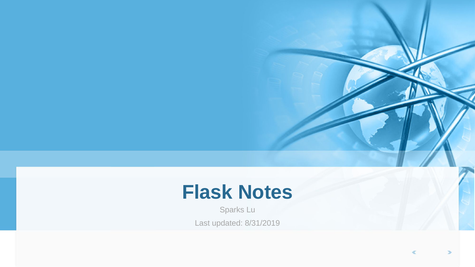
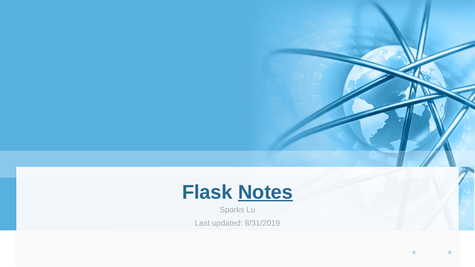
Notes underline: none -> present (265, 192)
